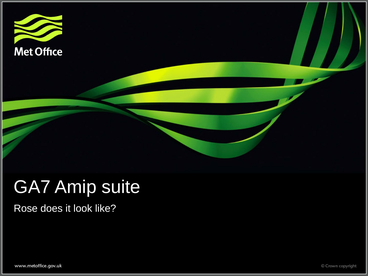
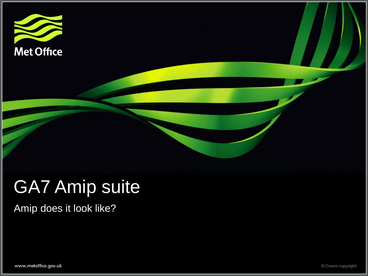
Rose: Rose -> Amip (26, 209)
